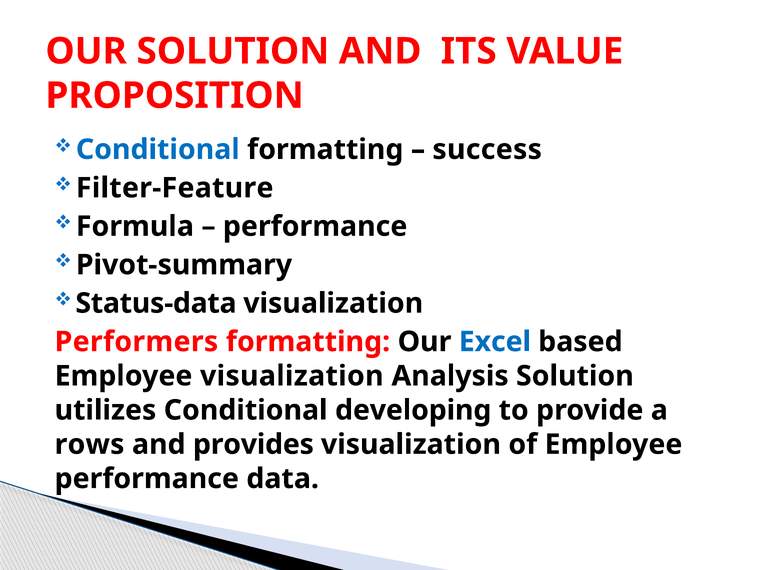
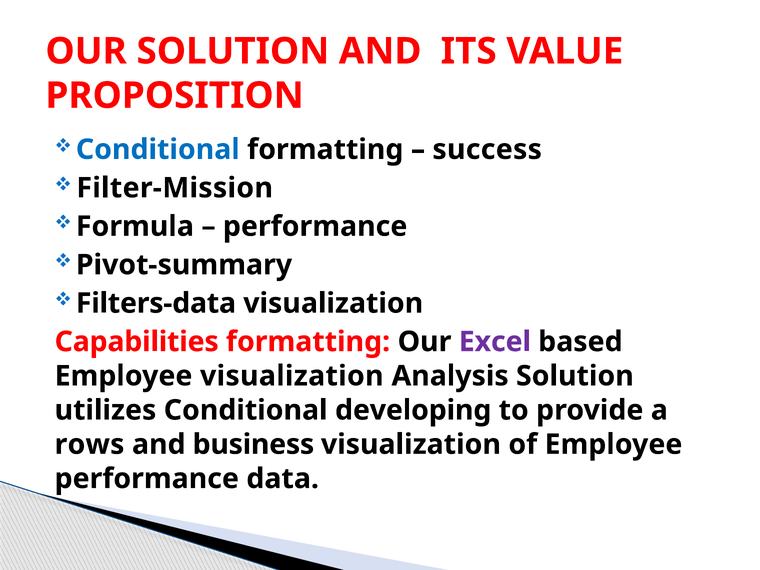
Filter-Feature: Filter-Feature -> Filter-Mission (175, 188)
Status-data: Status-data -> Filters-data (156, 303)
Performers: Performers -> Capabilities (137, 342)
Excel colour: blue -> purple (495, 342)
provides: provides -> business (253, 444)
